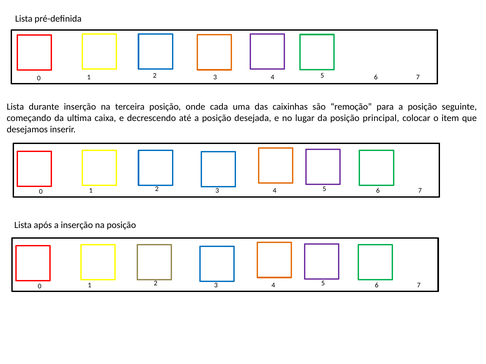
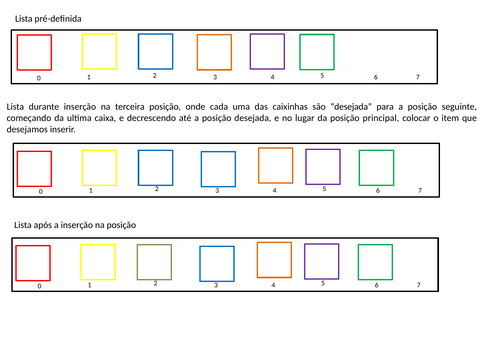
são remoção: remoção -> desejada (351, 107)
